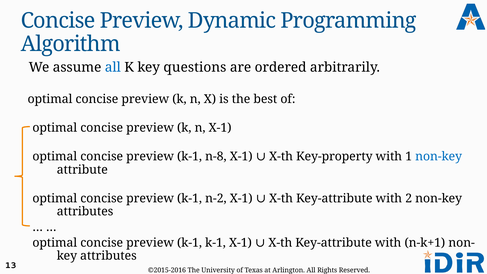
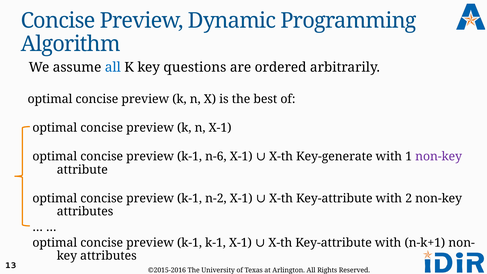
n-8: n-8 -> n-6 (216, 157)
Key-property: Key-property -> Key-generate (334, 157)
non-key colour: blue -> purple (439, 157)
